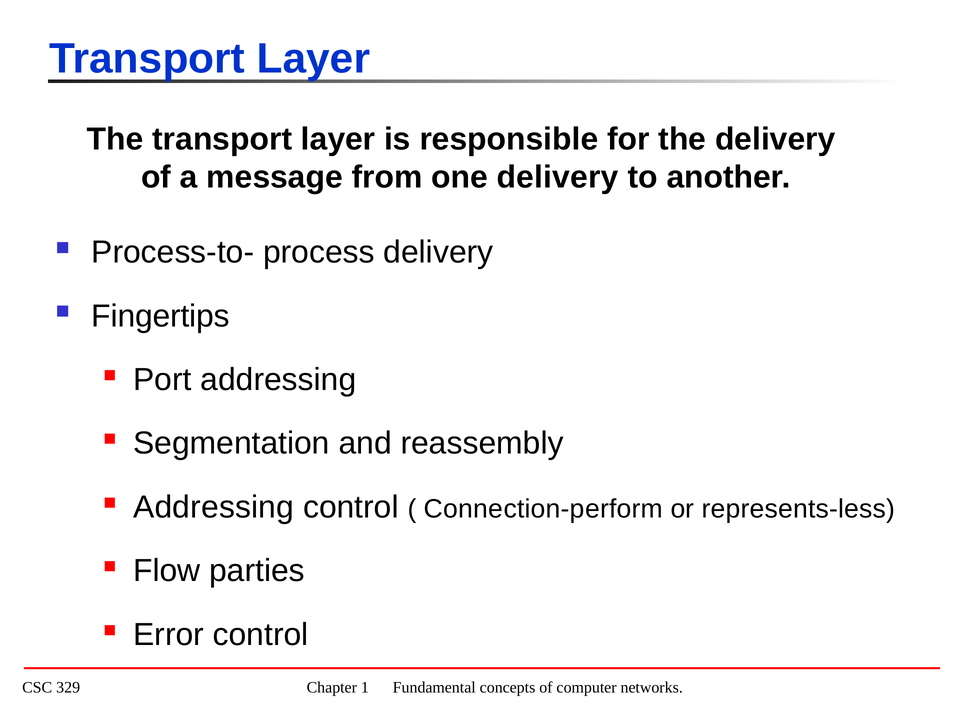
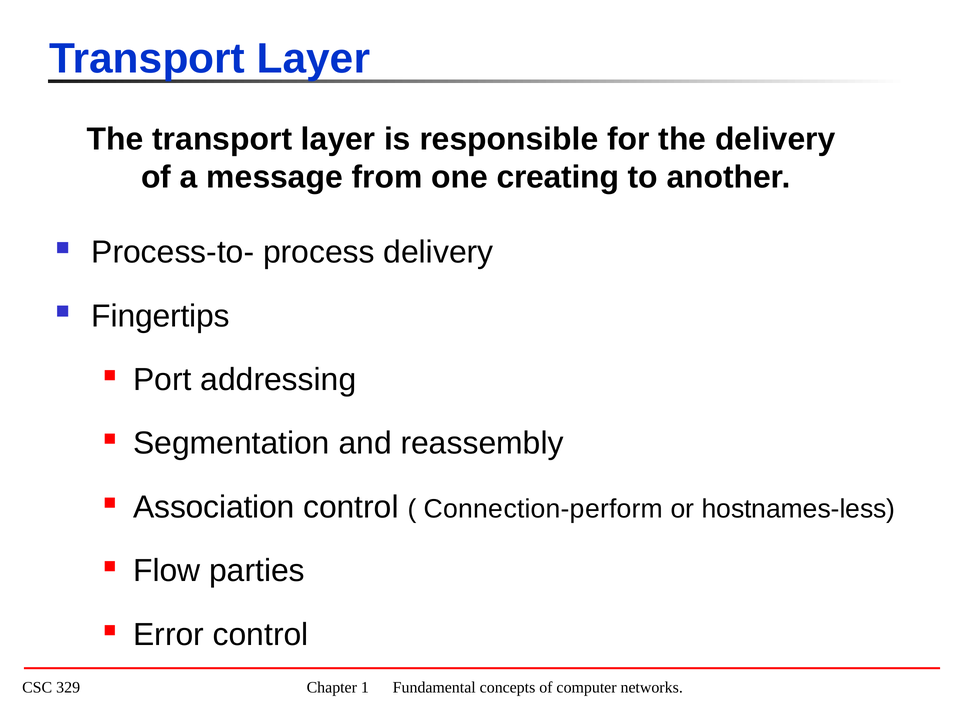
one delivery: delivery -> creating (558, 177)
Addressing: Addressing -> Association (214, 507)
represents-less: represents-less -> hostnames-less (798, 509)
